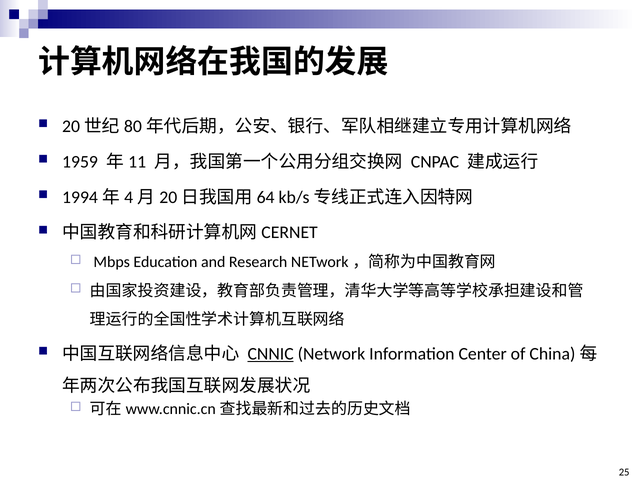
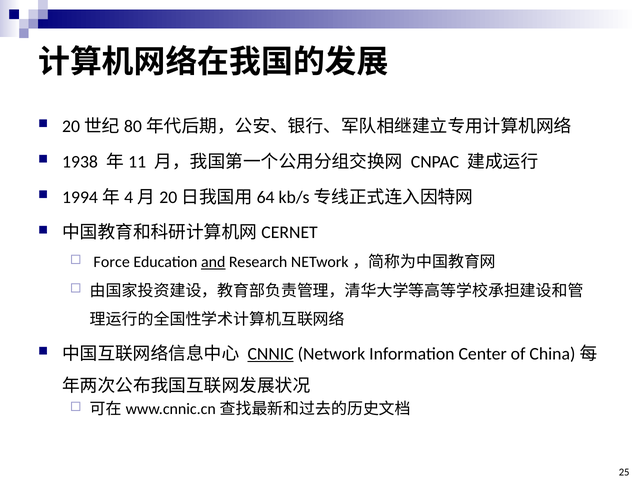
1959: 1959 -> 1938 (80, 162)
Mbps: Mbps -> Force (112, 262)
and underline: none -> present (213, 262)
